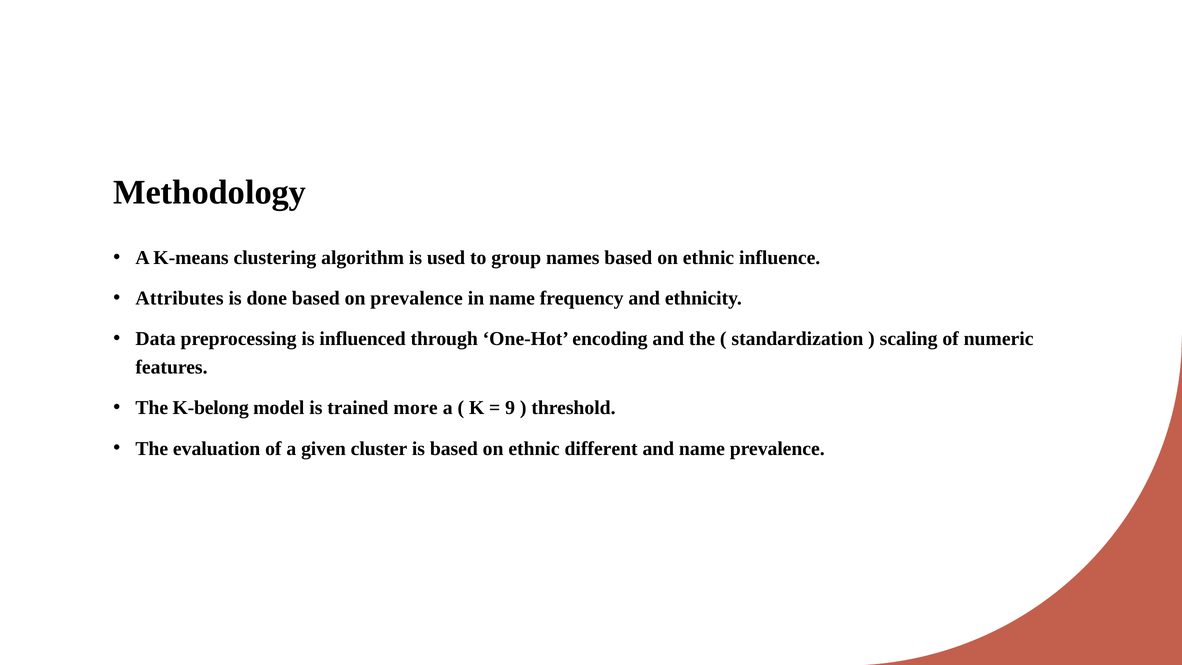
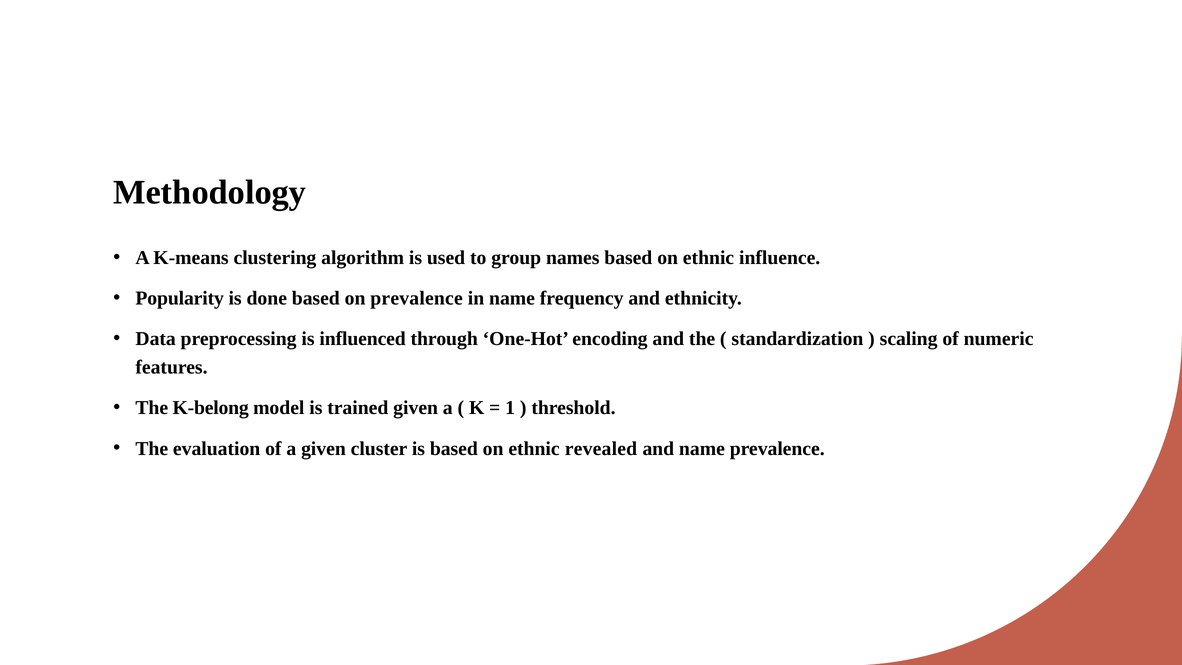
Attributes: Attributes -> Popularity (180, 298)
trained more: more -> given (416, 408)
9: 9 -> 1 (510, 408)
different: different -> revealed (601, 448)
